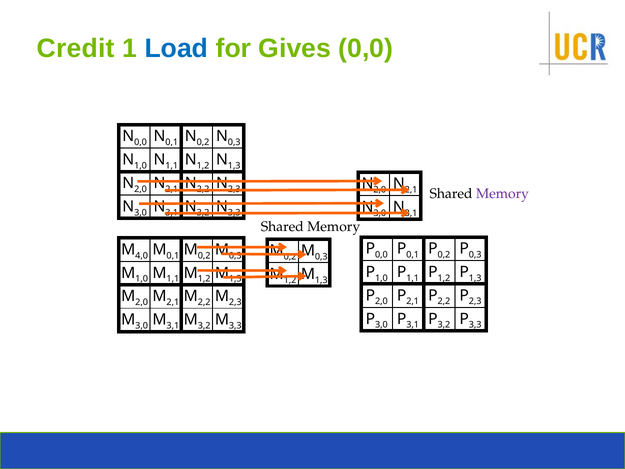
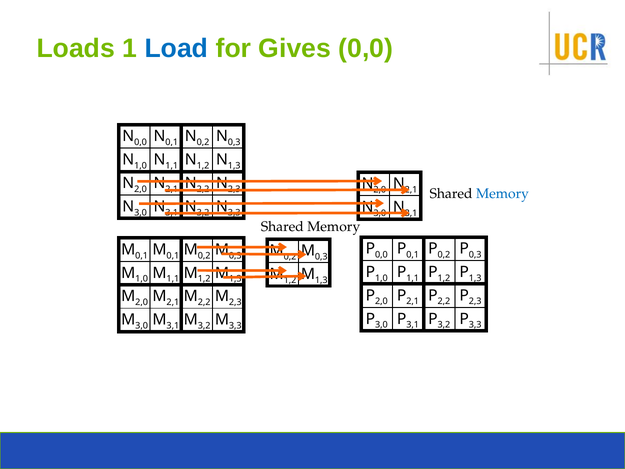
Credit: Credit -> Loads (76, 48)
Memory colour: purple -> blue (502, 194)
4,0: 4,0 -> 0,1 (142, 255)
